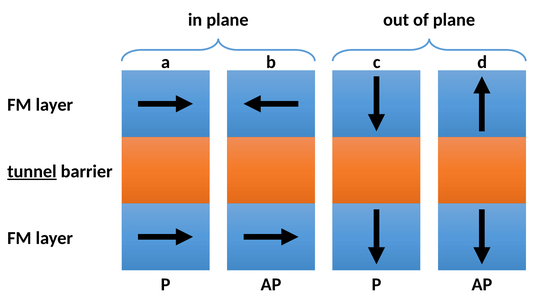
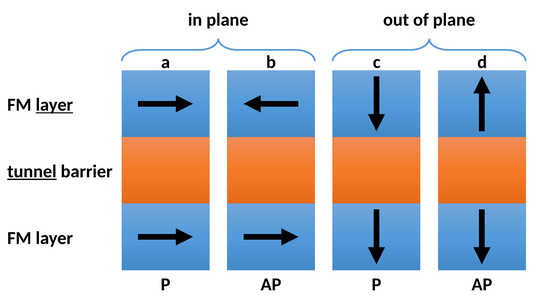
layer underline: none -> present (54, 105)
